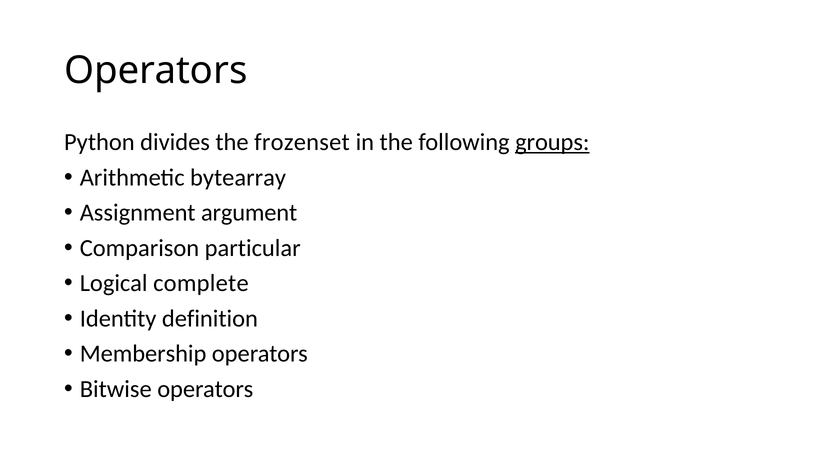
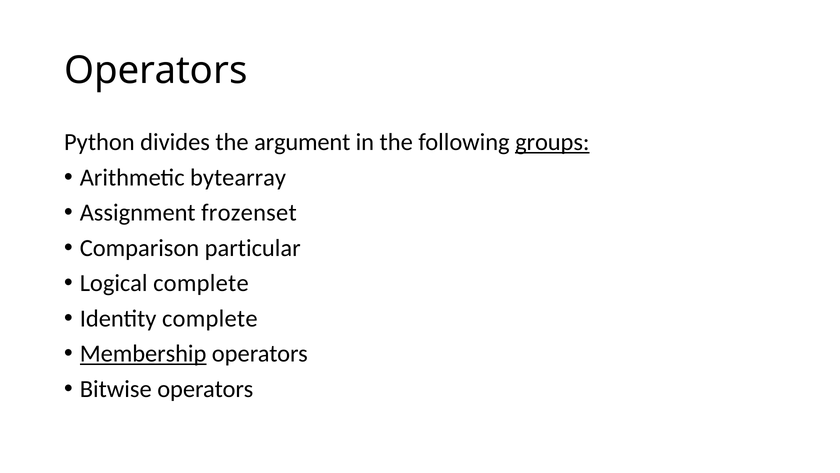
frozenset: frozenset -> argument (302, 142)
argument: argument -> frozenset (249, 212)
Identity definition: definition -> complete (210, 318)
Membership underline: none -> present (143, 353)
